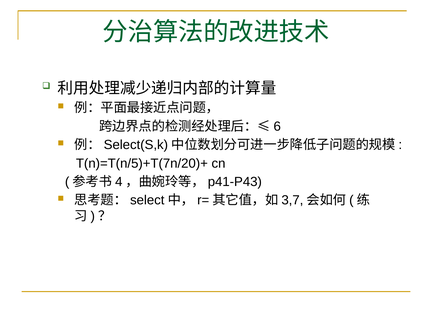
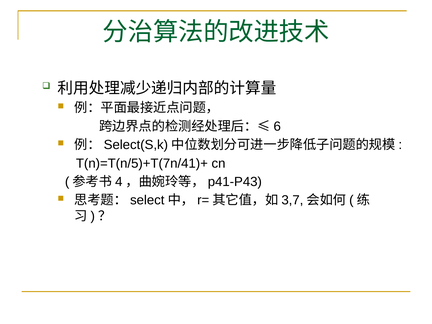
T(n)=T(n/5)+T(7n/20)+: T(n)=T(n/5)+T(7n/20)+ -> T(n)=T(n/5)+T(7n/41)+ (142, 163)
